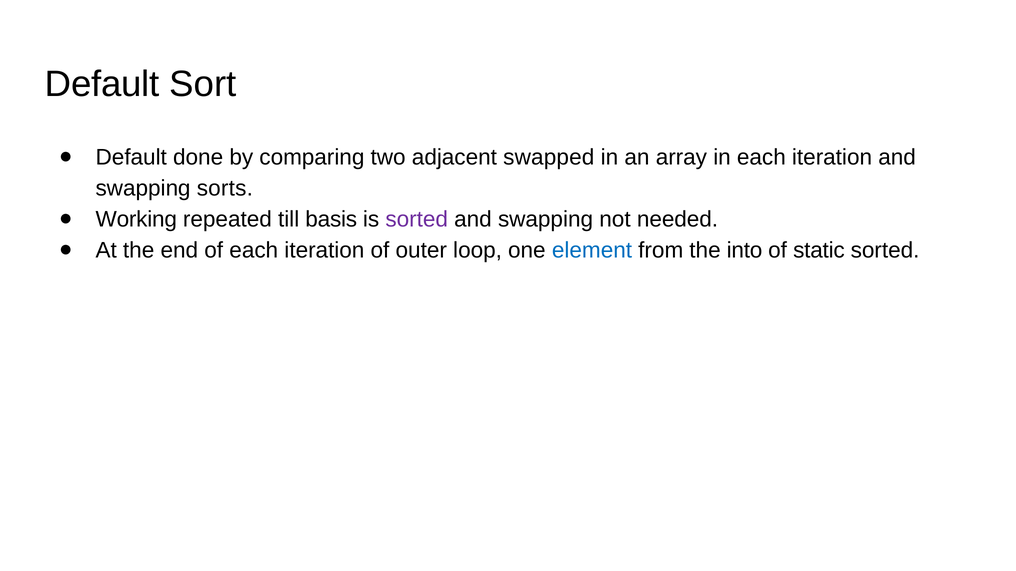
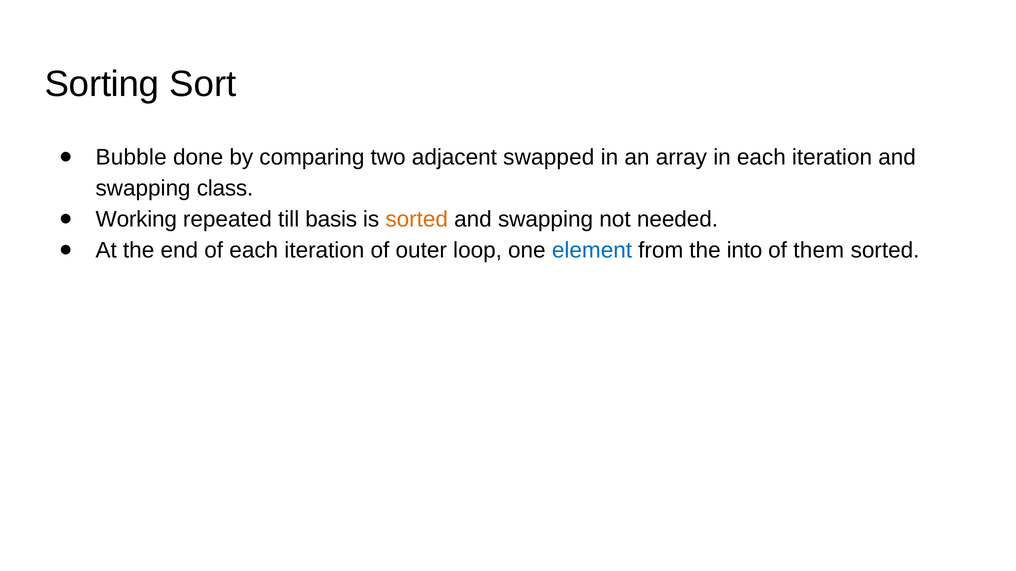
Default: Default -> Sorting (102, 84)
Default: Default -> Bubble (131, 157)
sorts: sorts -> class (225, 188)
sorted colour: purple -> orange (417, 219)
static: static -> them (819, 251)
